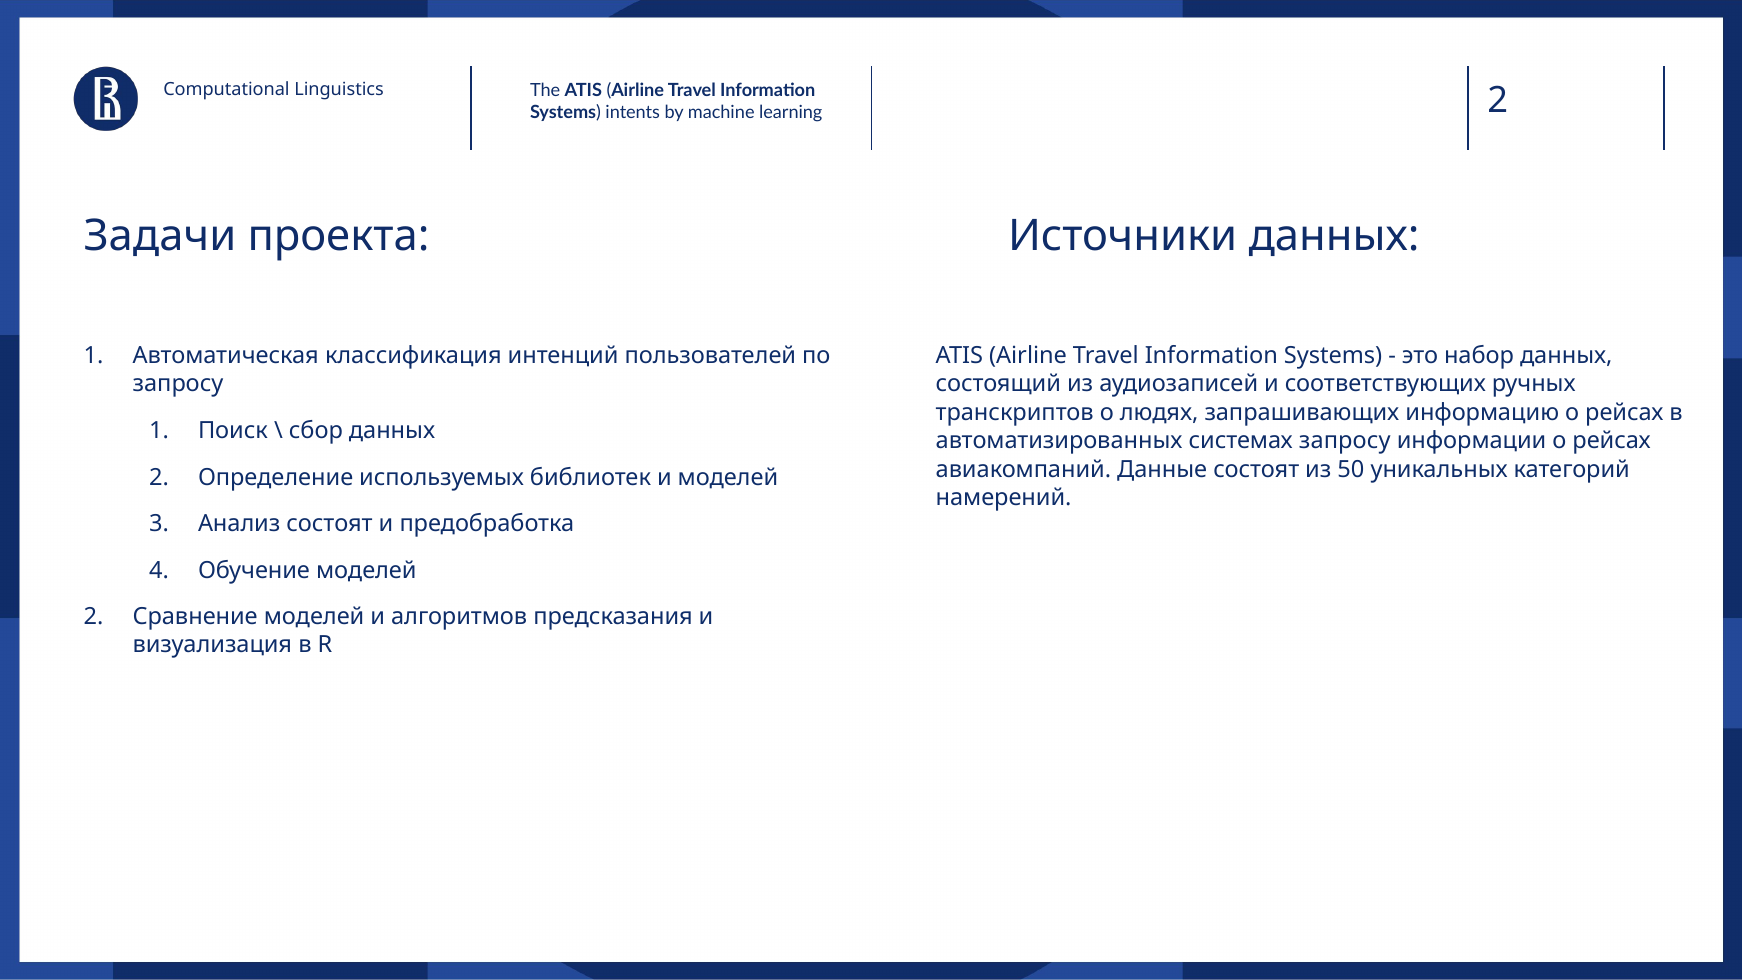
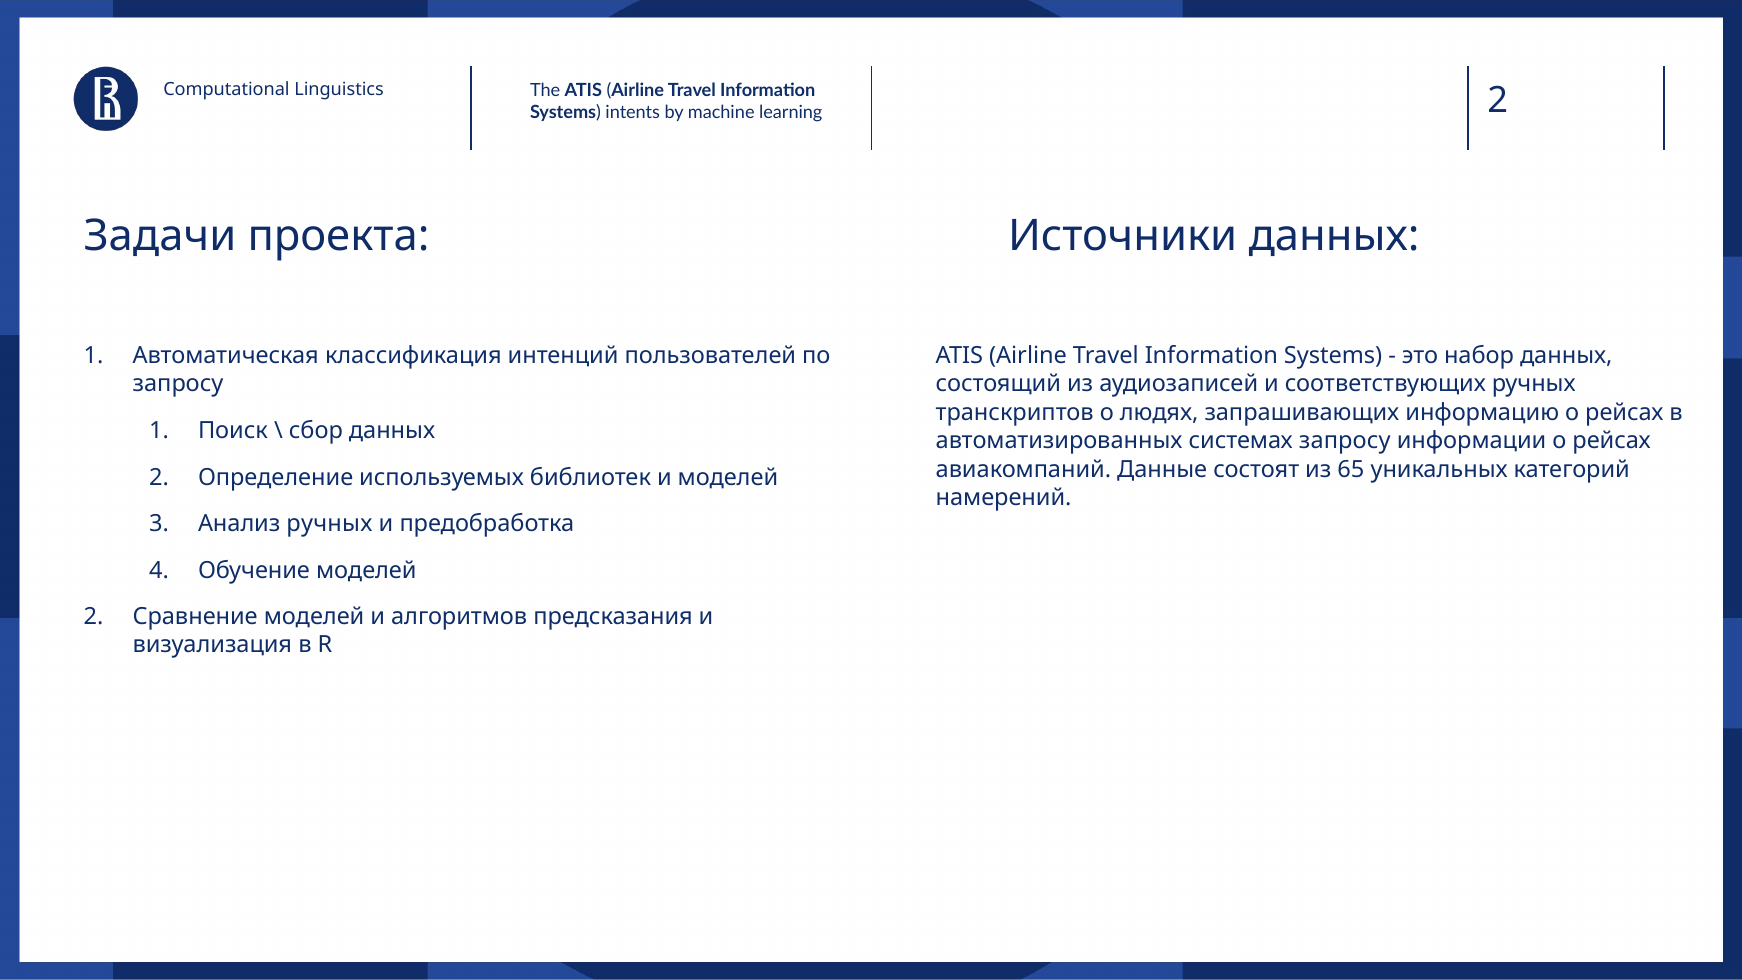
50: 50 -> 65 (1351, 469)
Анализ состоят: состоят -> ручных (329, 524)
